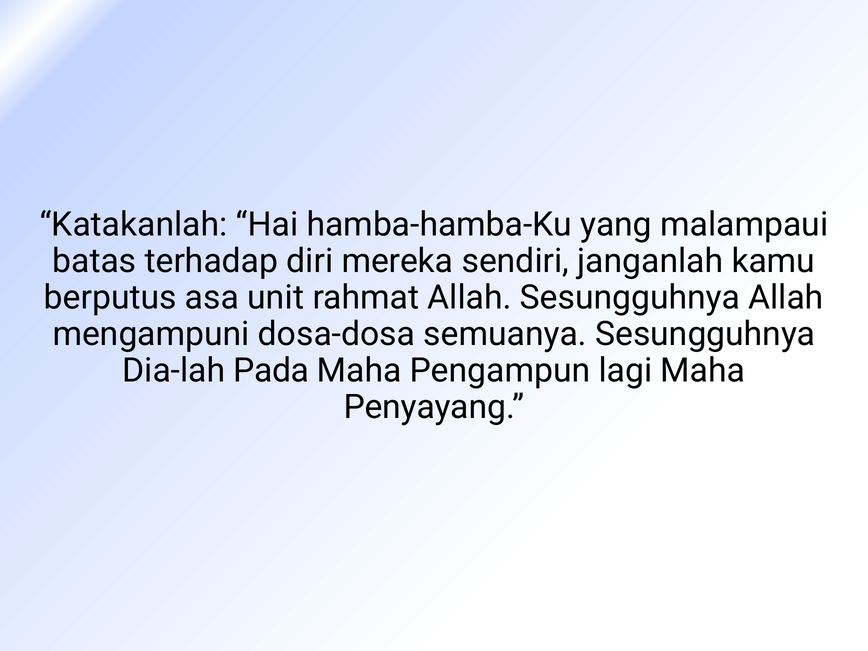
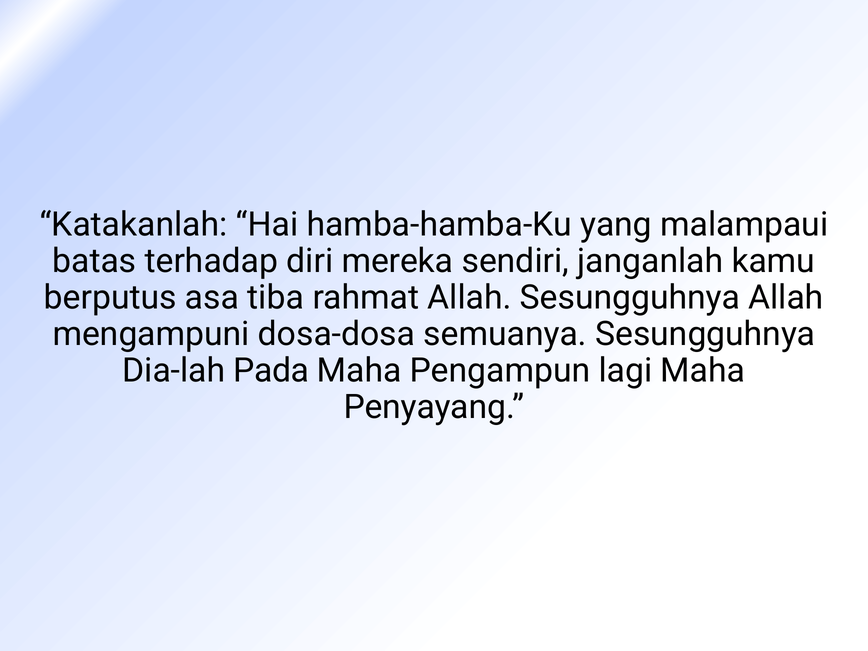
unit: unit -> tiba (276, 297)
